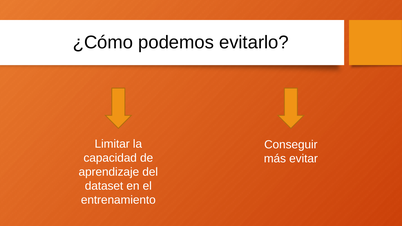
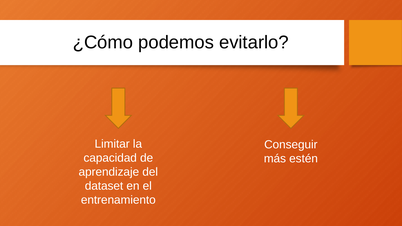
evitar: evitar -> estén (304, 159)
